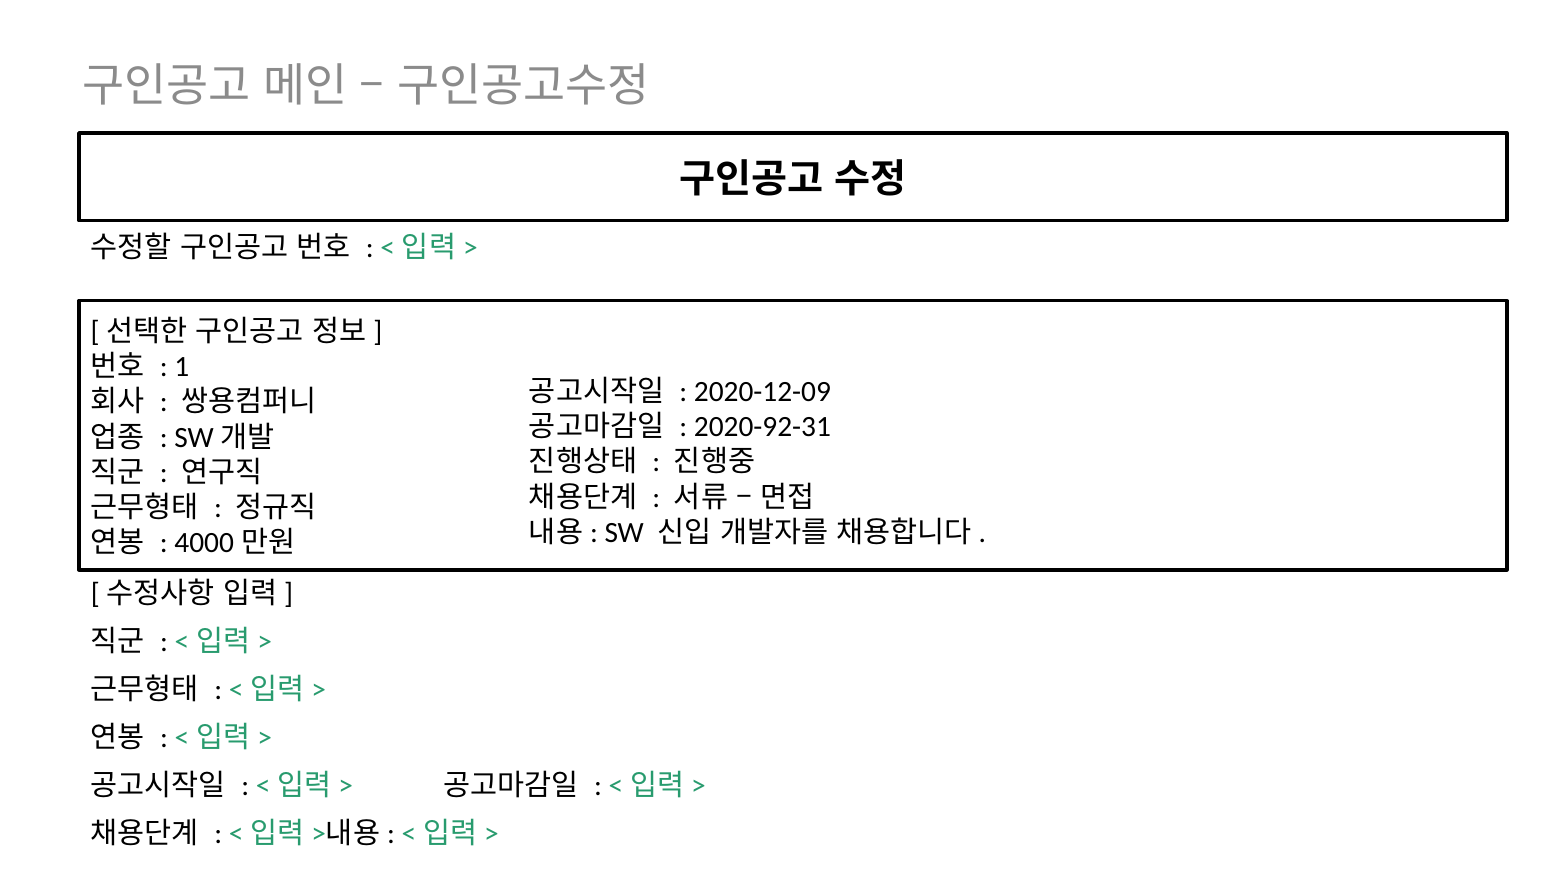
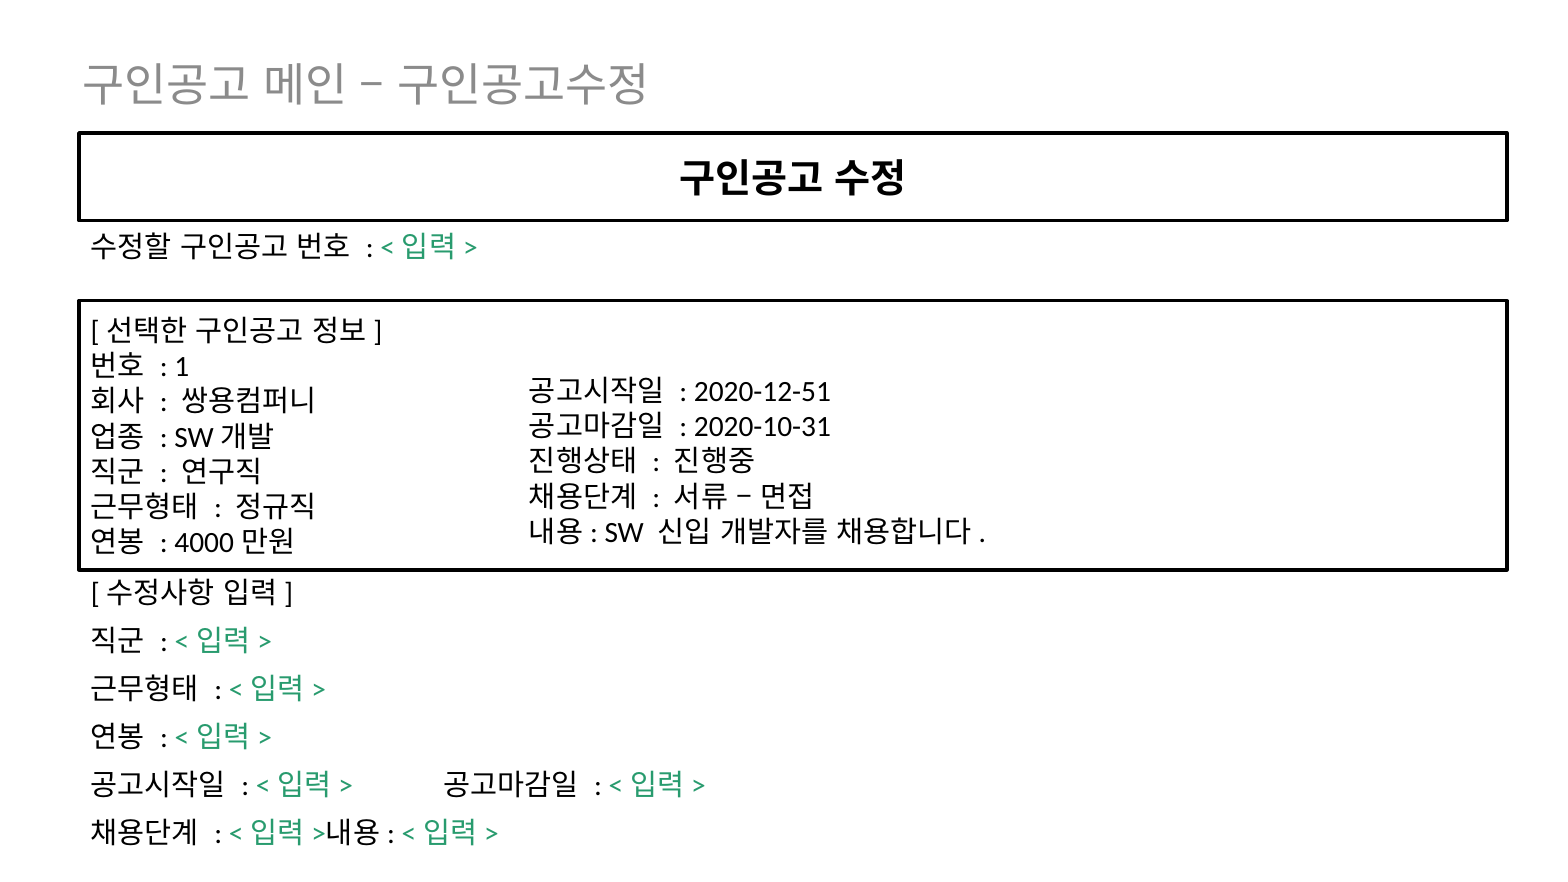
2020-12-09: 2020-12-09 -> 2020-12-51 (762, 392)
2020-92-31: 2020-92-31 -> 2020-10-31 (762, 427)
